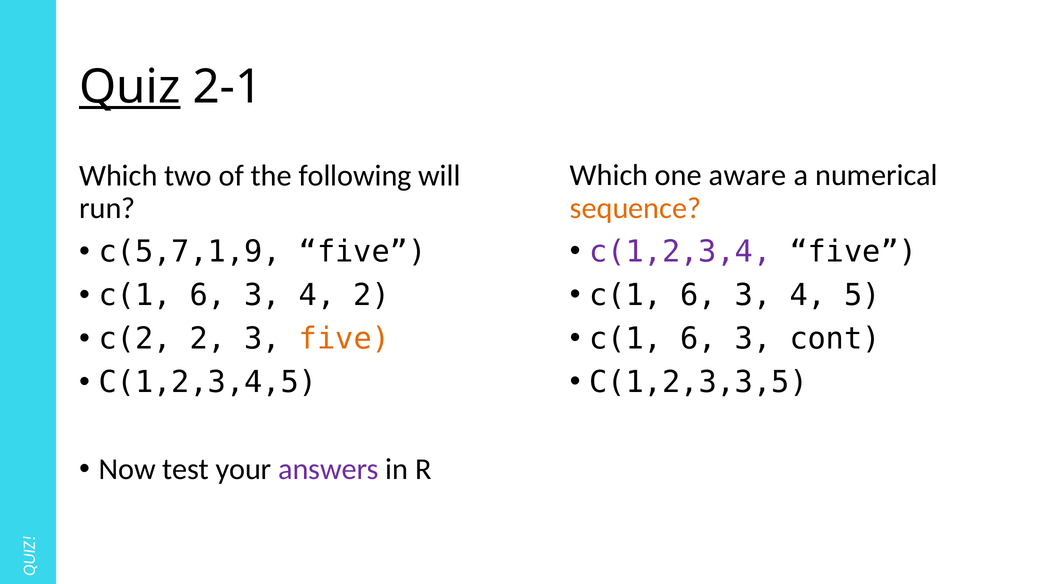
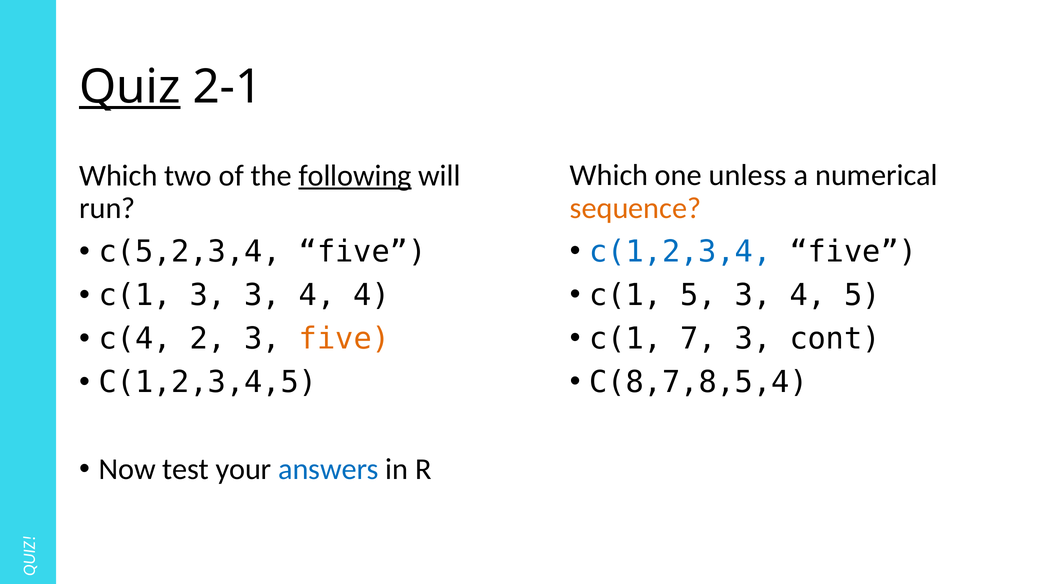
aware: aware -> unless (748, 176)
following underline: none -> present (355, 176)
c(1,2,3,4 colour: purple -> blue (680, 252)
c(5,7,1,9: c(5,7,1,9 -> c(5,2,3,4 (190, 252)
6: 6 -> 5 (698, 295)
6: 6 -> 3 (208, 296)
4 2: 2 -> 4 (372, 296)
6: 6 -> 7 (698, 339)
c(2: c(2 -> c(4 (135, 339)
C(1,2,3,3,5: C(1,2,3,3,5 -> C(8,7,8,5,4 (699, 382)
answers colour: purple -> blue (329, 470)
